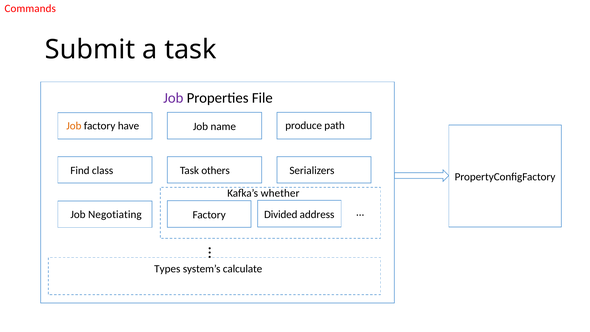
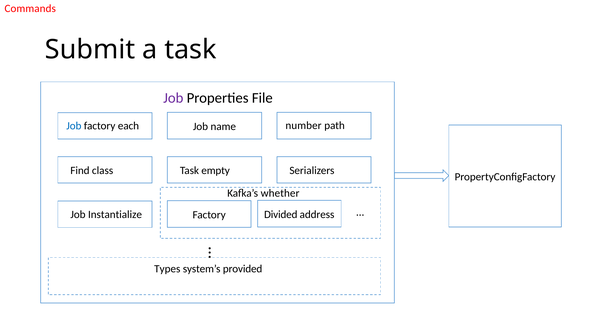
Job colour: orange -> blue (74, 126)
have: have -> each (128, 126)
produce: produce -> number (304, 126)
others: others -> empty (216, 170)
Negotiating: Negotiating -> Instantialize (115, 214)
calculate: calculate -> provided (243, 269)
